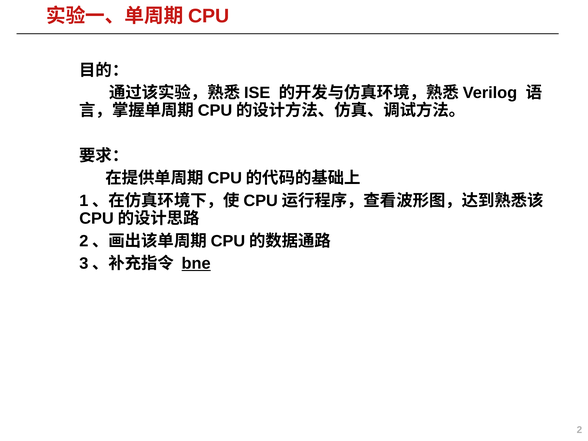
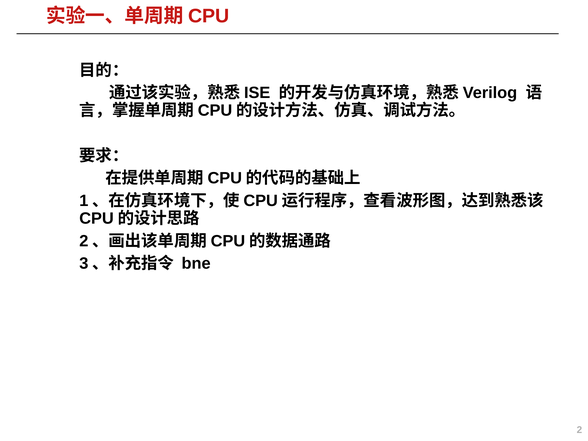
bne underline: present -> none (196, 263)
